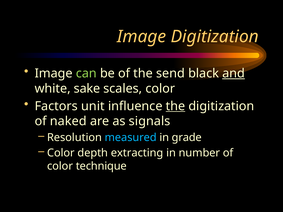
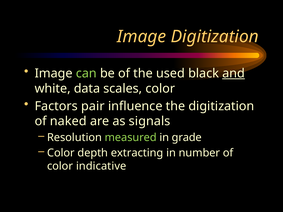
send: send -> used (170, 74)
sake: sake -> data (87, 89)
unit: unit -> pair (93, 106)
the underline: present -> none (175, 106)
measured colour: light blue -> light green (131, 138)
technique: technique -> indicative (101, 166)
